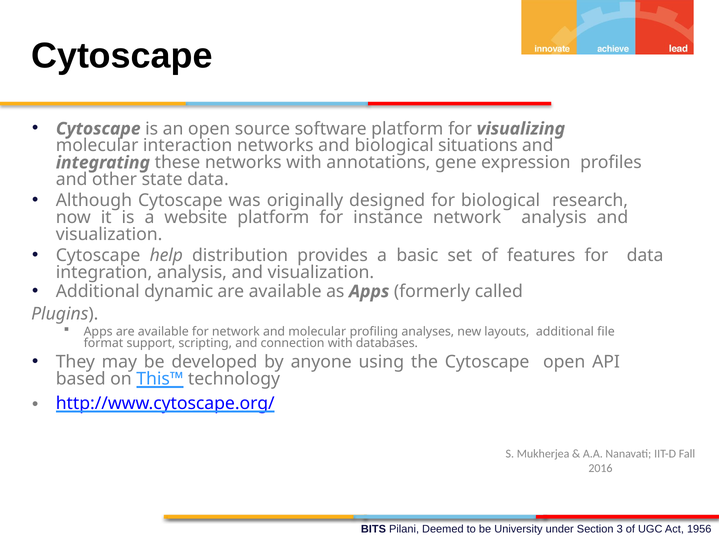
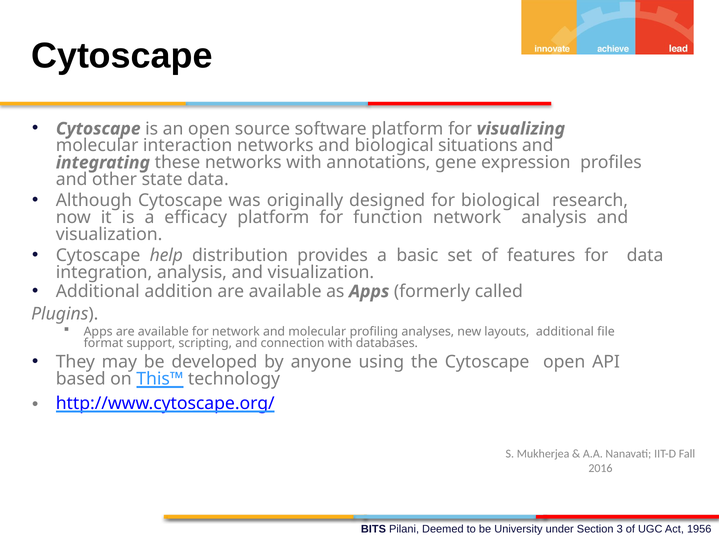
website: website -> efficacy (196, 218)
instance: instance -> function (388, 218)
dynamic: dynamic -> addition (179, 292)
